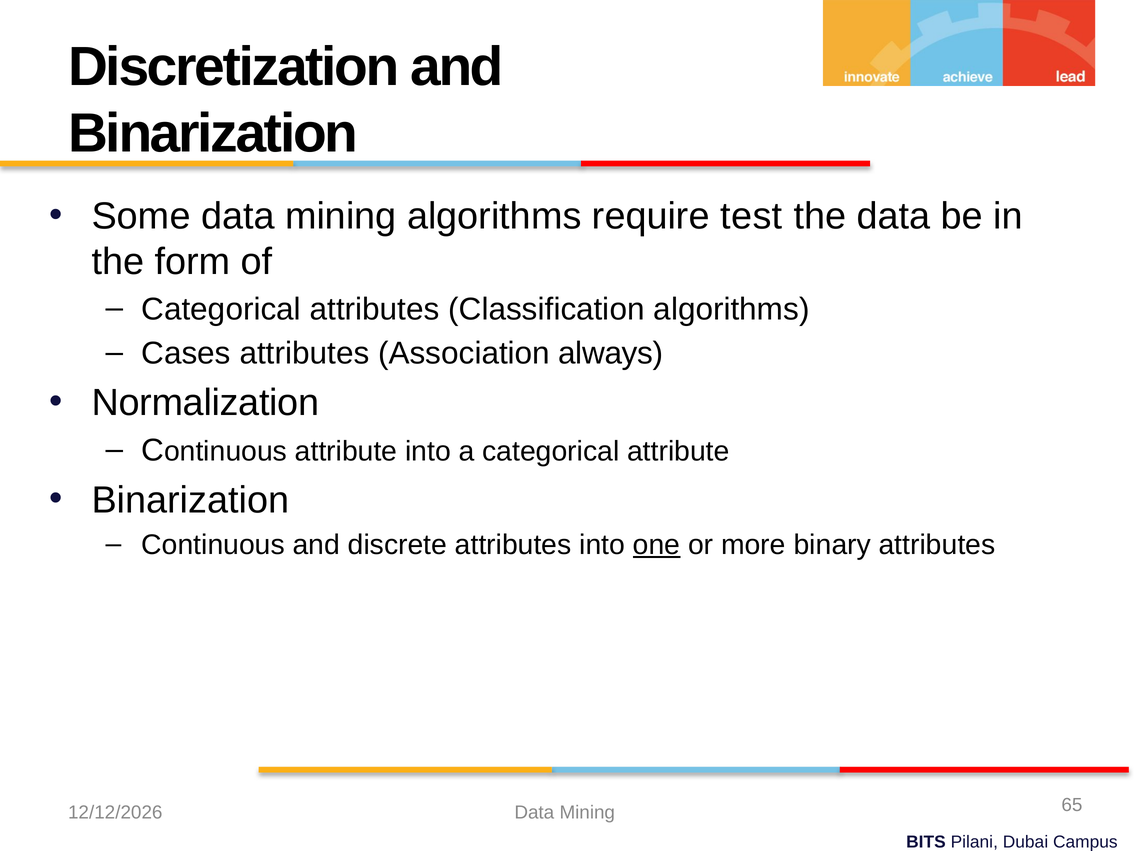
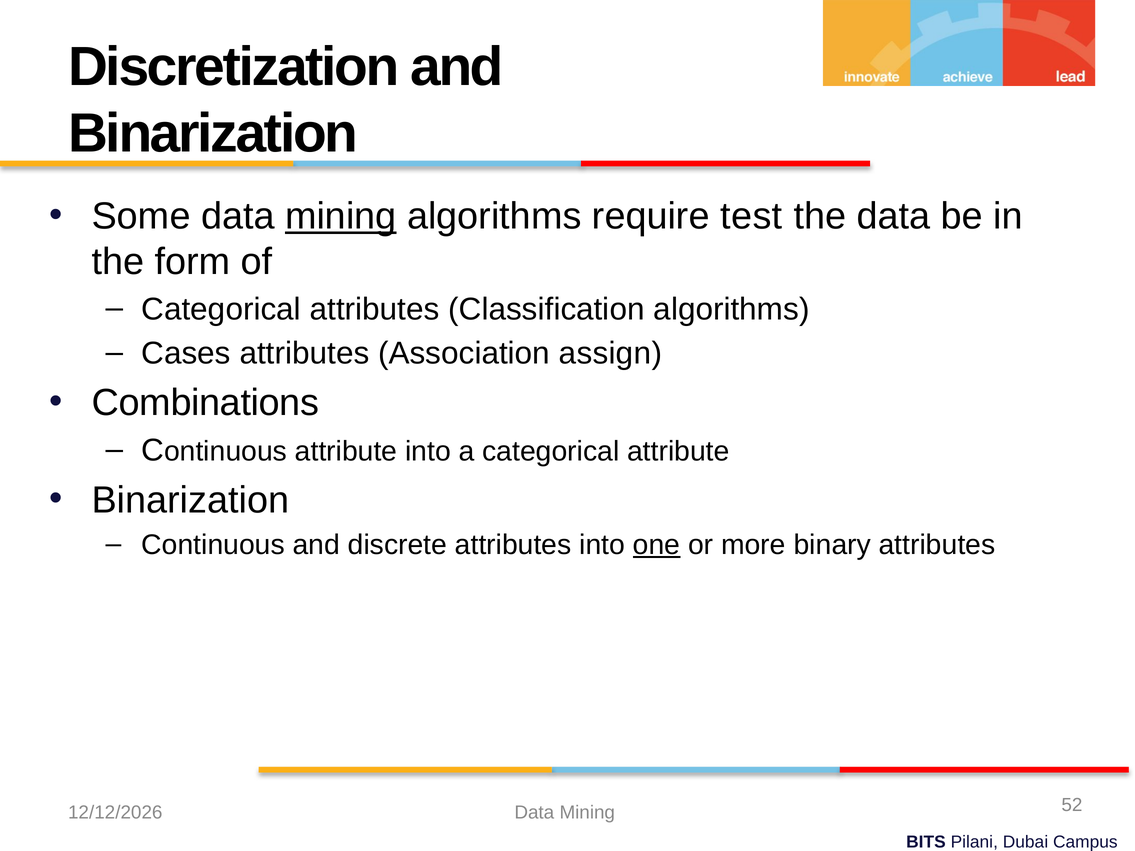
mining underline: none -> present (341, 216)
always: always -> assign (610, 354)
Normalization: Normalization -> Combinations (205, 403)
65: 65 -> 52 (1072, 805)
